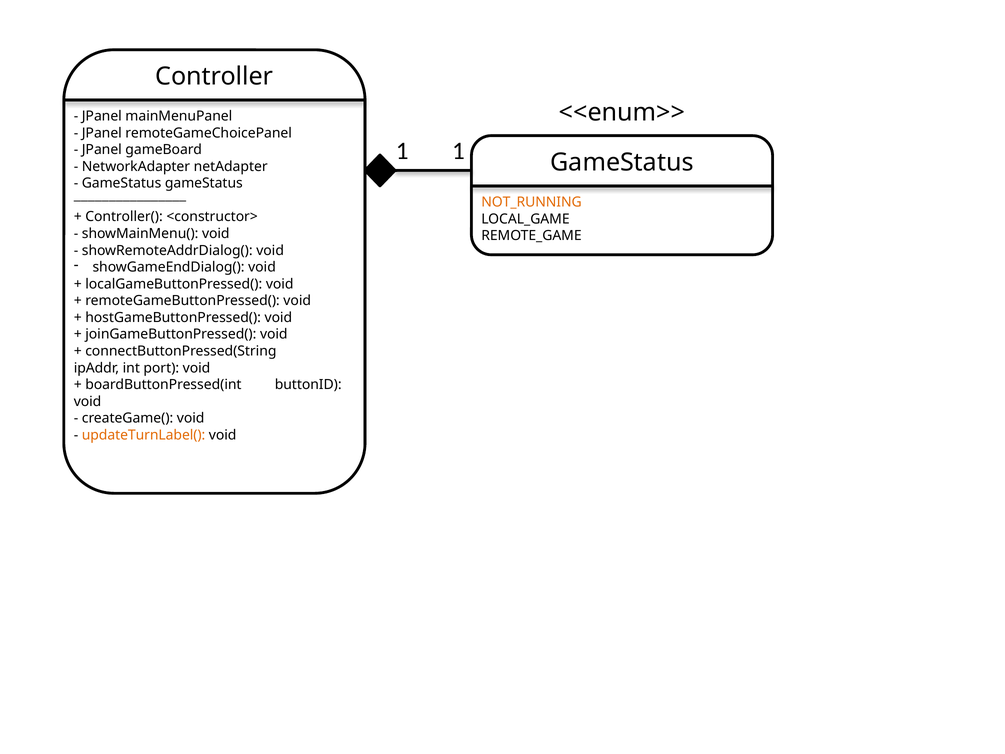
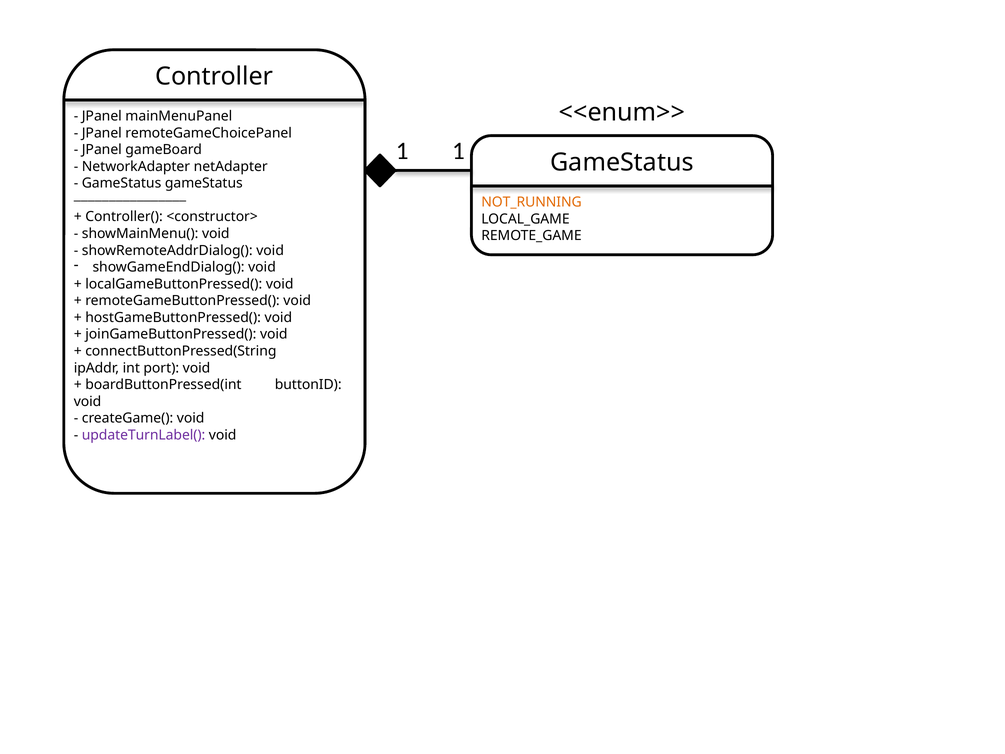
updateTurnLabel( colour: orange -> purple (144, 435)
